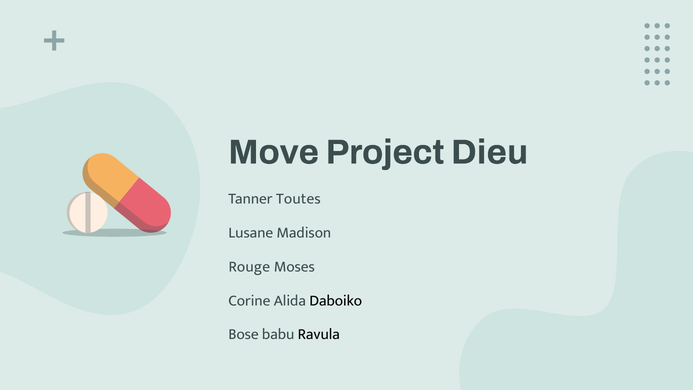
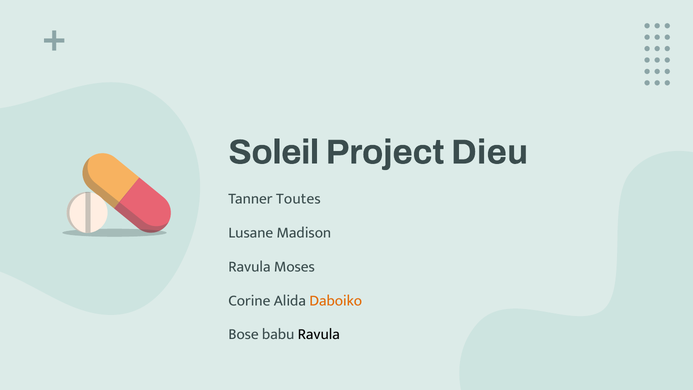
Move: Move -> Soleil (274, 152)
Rouge: Rouge -> Ravula (249, 267)
Daboiko colour: black -> orange (336, 300)
